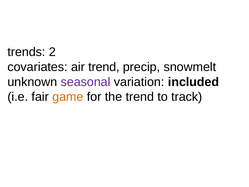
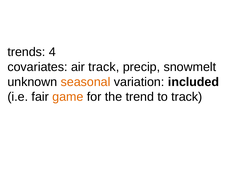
2: 2 -> 4 (52, 52)
air trend: trend -> track (104, 67)
seasonal colour: purple -> orange (86, 82)
